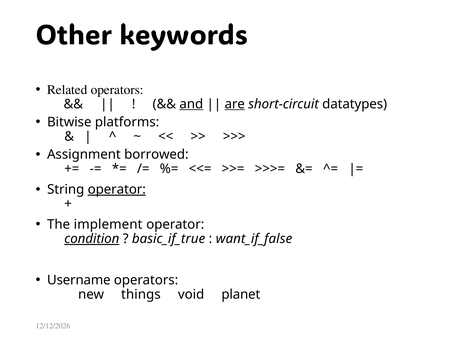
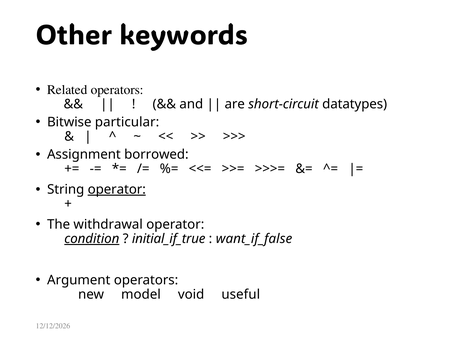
and underline: present -> none (191, 104)
are underline: present -> none (235, 104)
platforms: platforms -> particular (127, 122)
implement: implement -> withdrawal (108, 224)
basic_if_true: basic_if_true -> initial_if_true (169, 238)
Username: Username -> Argument (79, 280)
things: things -> model (141, 294)
planet: planet -> useful (241, 294)
